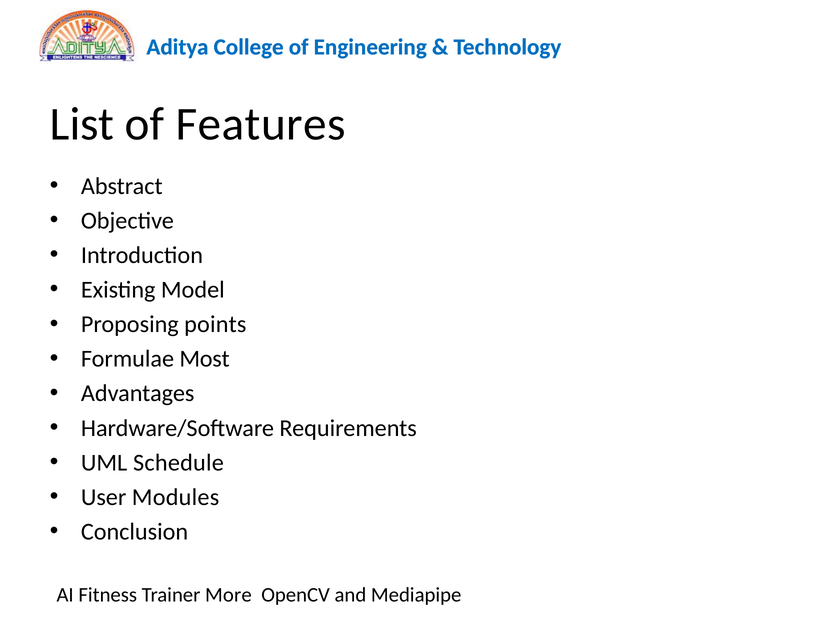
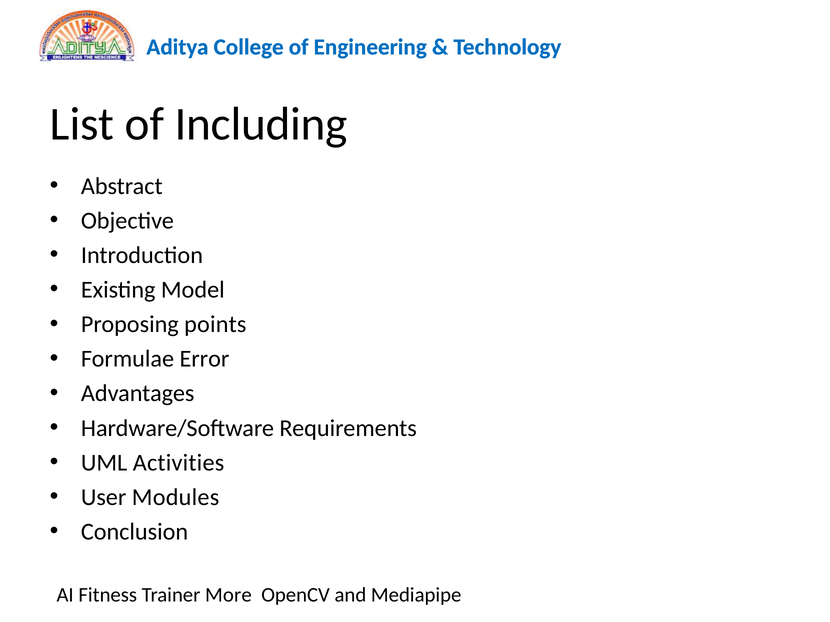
Features: Features -> Including (261, 124)
Most: Most -> Error (204, 359)
Schedule: Schedule -> Activities (179, 463)
